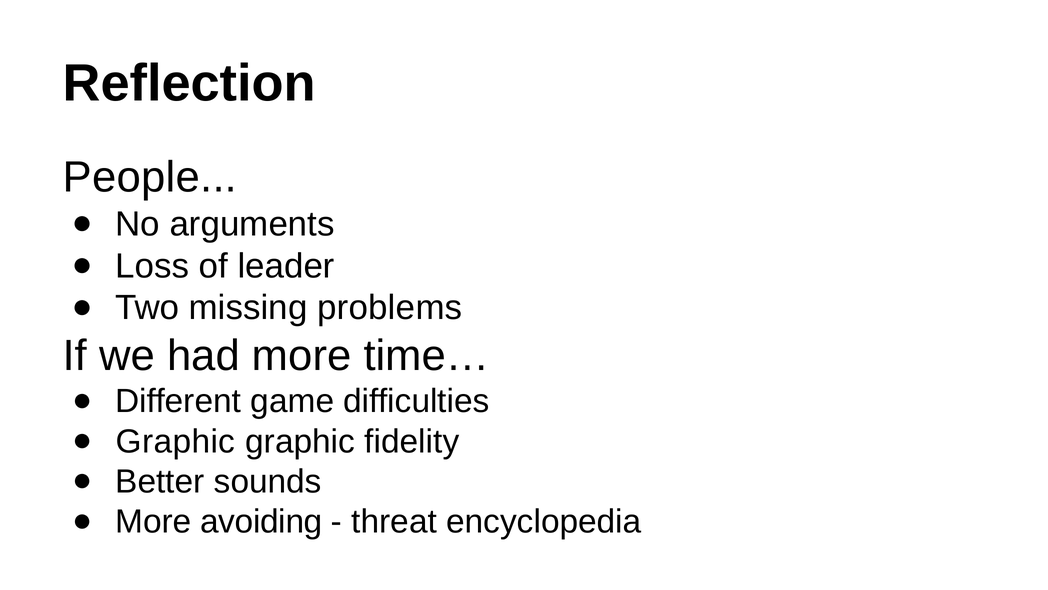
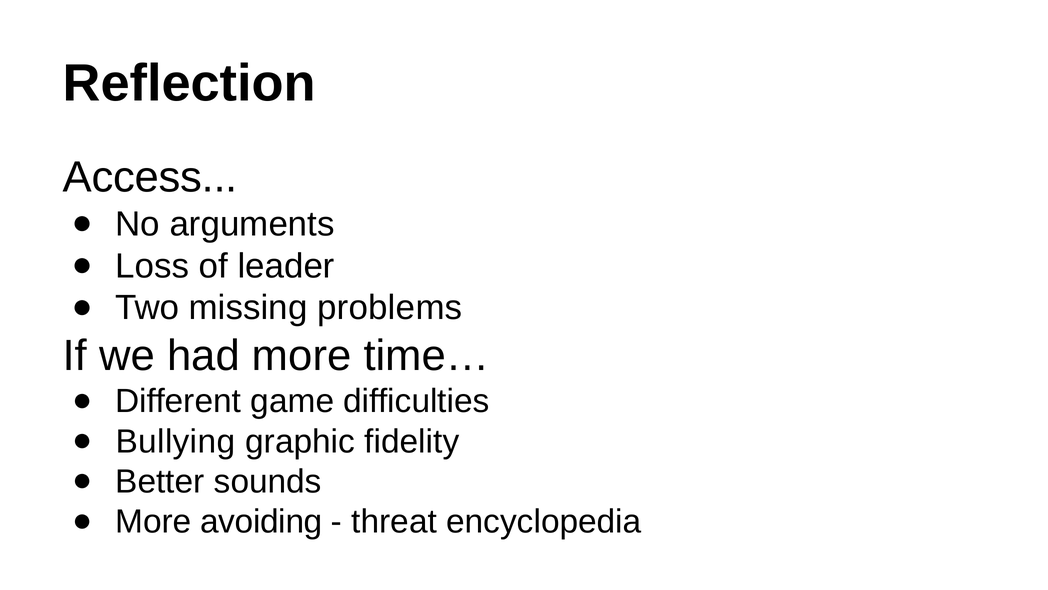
People: People -> Access (150, 177)
Graphic: Graphic -> Bullying (176, 441)
